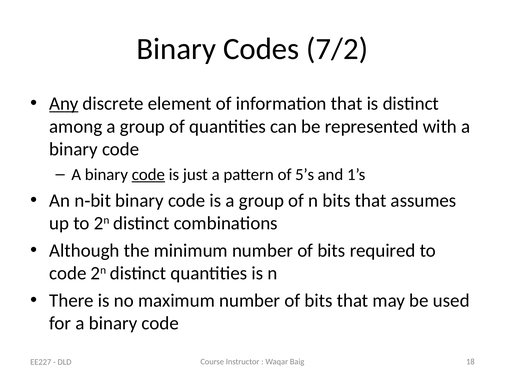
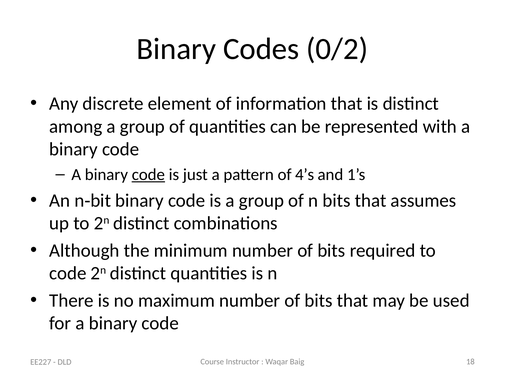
7/2: 7/2 -> 0/2 (337, 49)
Any underline: present -> none (64, 104)
5’s: 5’s -> 4’s (305, 174)
